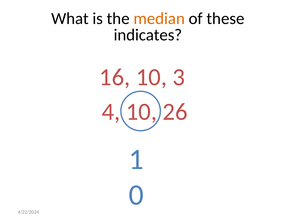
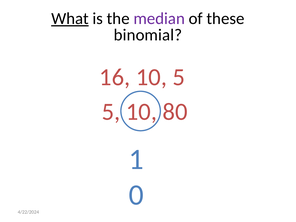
What underline: none -> present (70, 19)
median colour: orange -> purple (159, 19)
indicates: indicates -> binomial (148, 35)
10 3: 3 -> 5 (179, 77)
4: 4 -> 5 (111, 112)
26: 26 -> 80 (175, 112)
